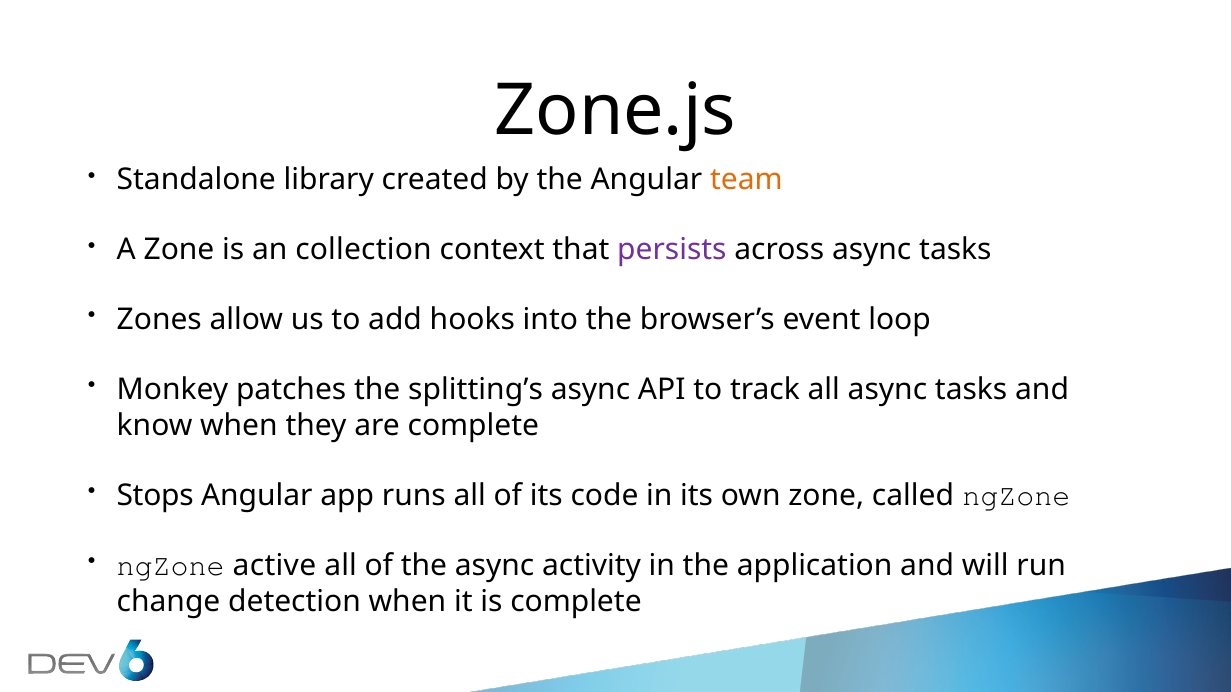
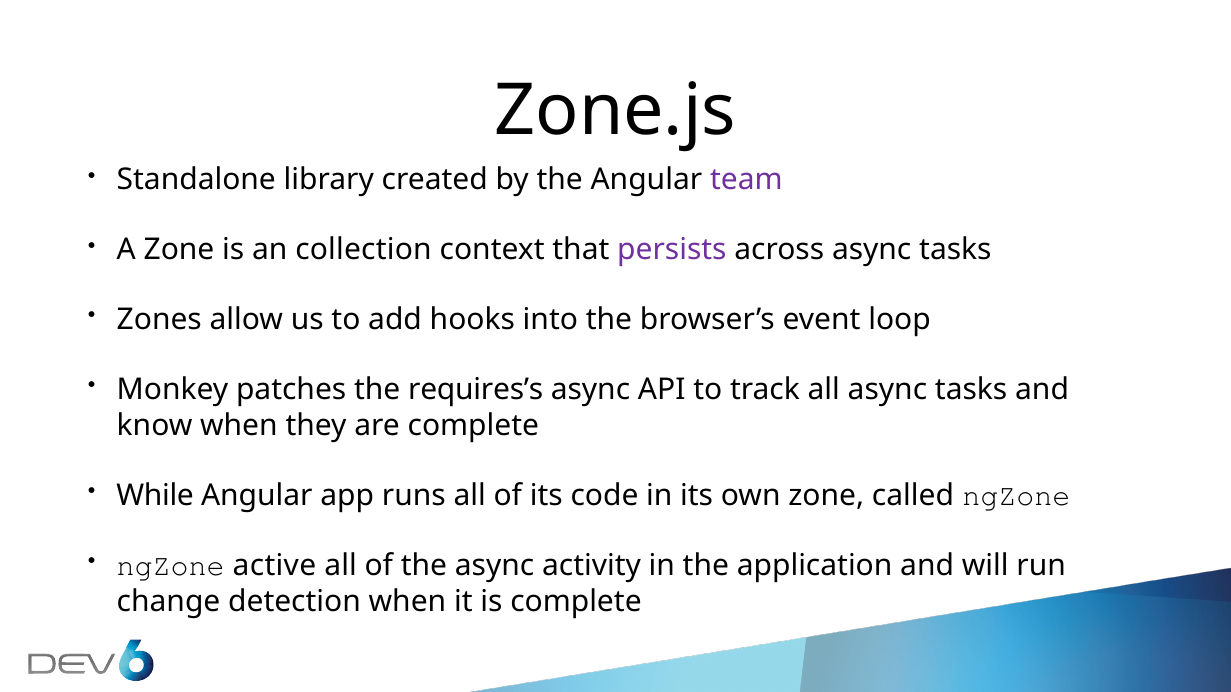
team colour: orange -> purple (746, 180)
splitting’s: splitting’s -> requires’s (476, 390)
Stops: Stops -> While (155, 496)
